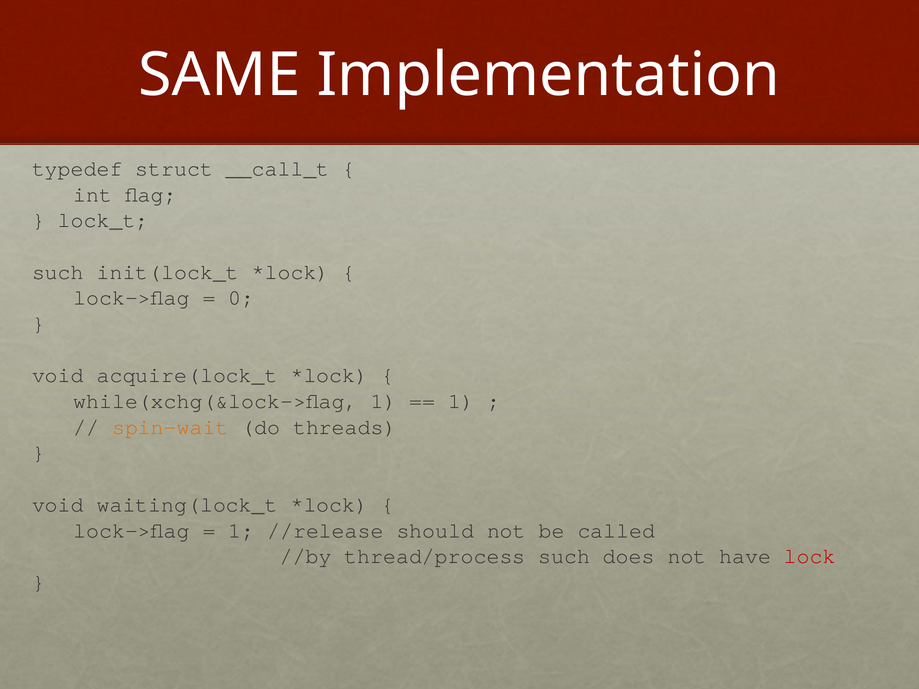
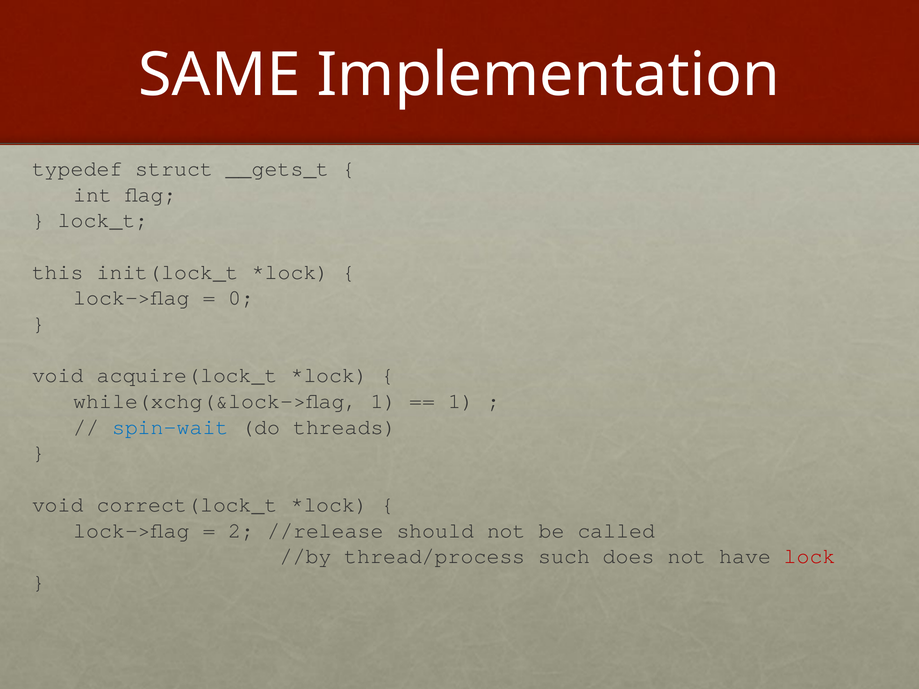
__call_t: __call_t -> __gets_t (278, 169)
such: such -> this (58, 272)
spin-wait colour: orange -> blue (170, 427)
waiting(lock_t: waiting(lock_t -> correct(lock_t (187, 505)
1: 1 -> 2 (241, 531)
